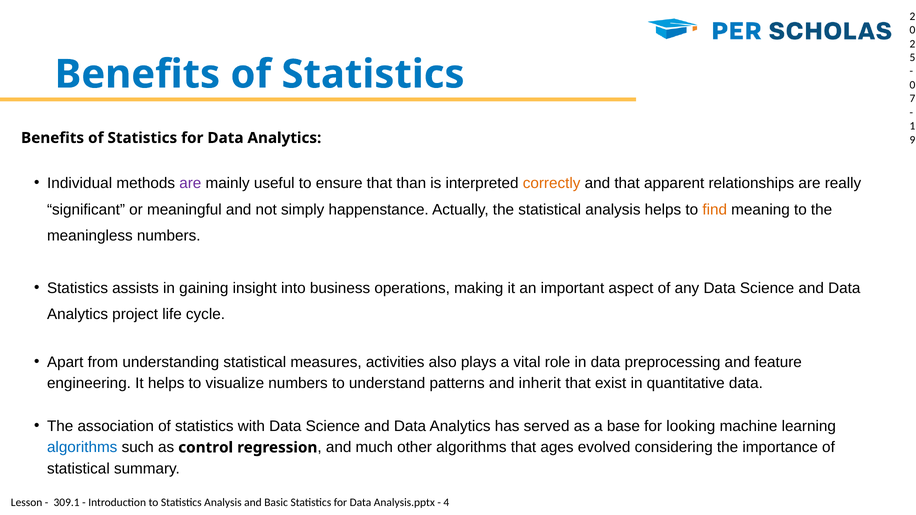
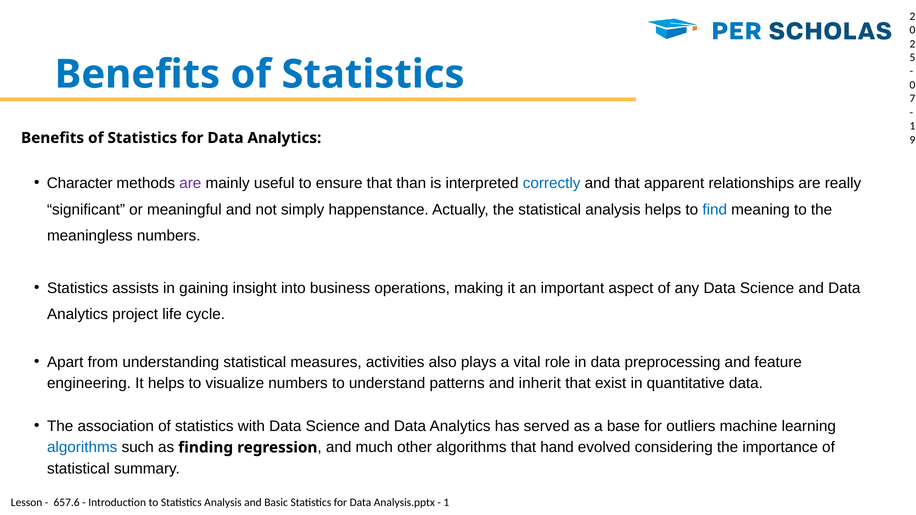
Individual: Individual -> Character (80, 183)
correctly colour: orange -> blue (552, 183)
find colour: orange -> blue (715, 210)
looking: looking -> outliers (691, 426)
control: control -> finding (206, 448)
ages: ages -> hand (557, 448)
309.1: 309.1 -> 657.6 (67, 503)
4: 4 -> 1 (446, 503)
